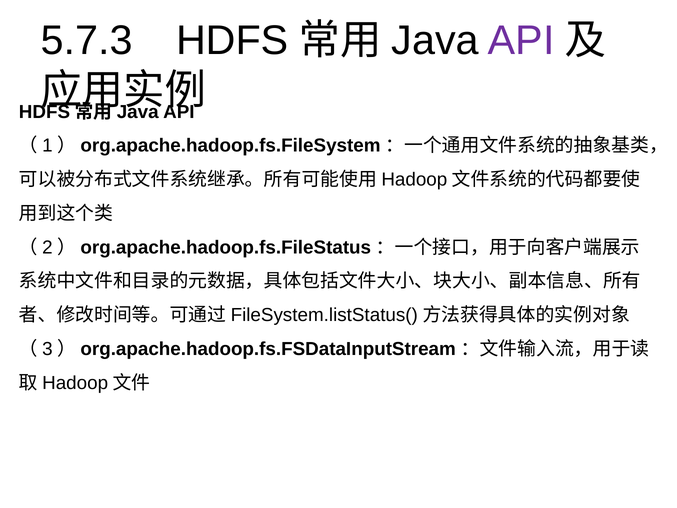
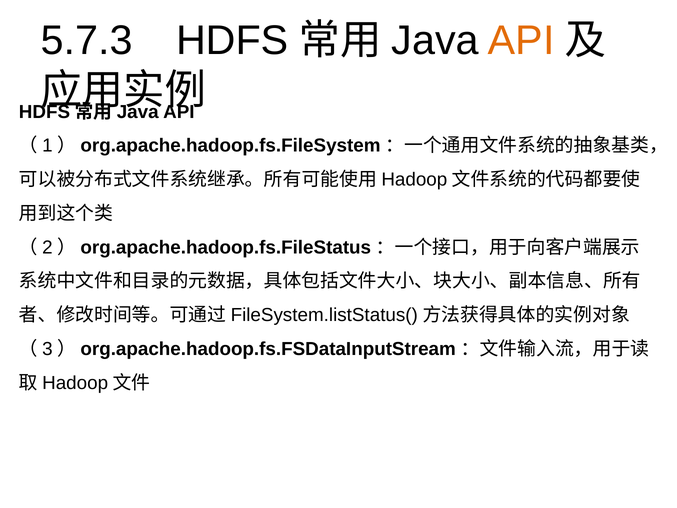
API colour: purple -> orange (521, 41)
